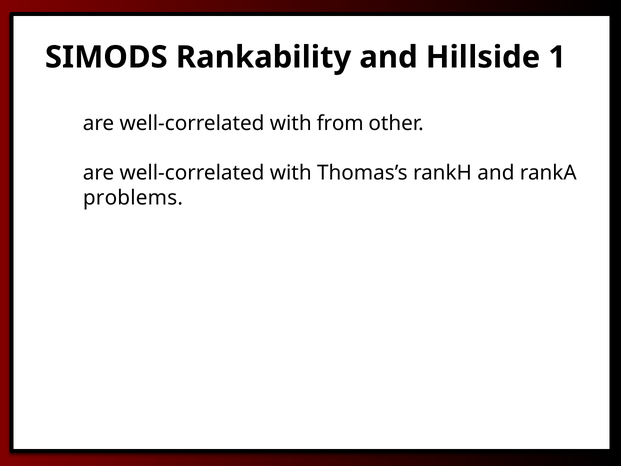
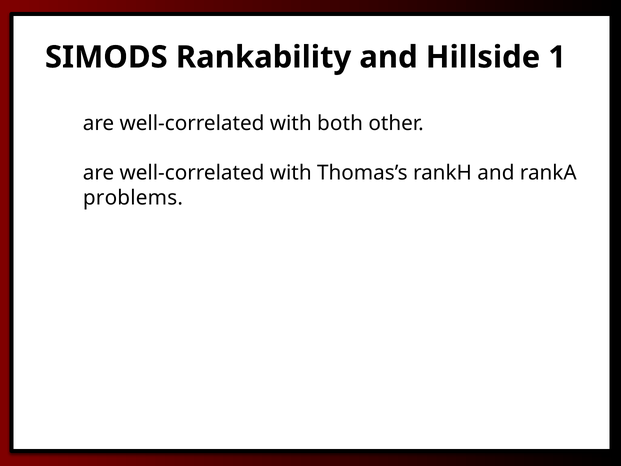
from: from -> both (340, 123)
